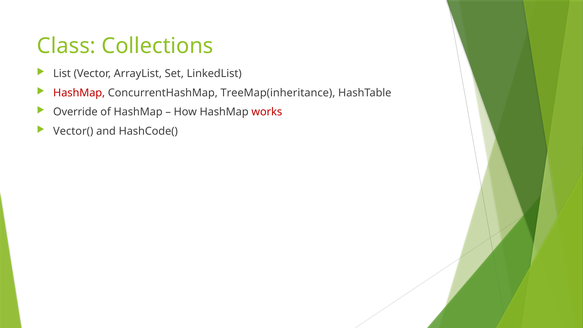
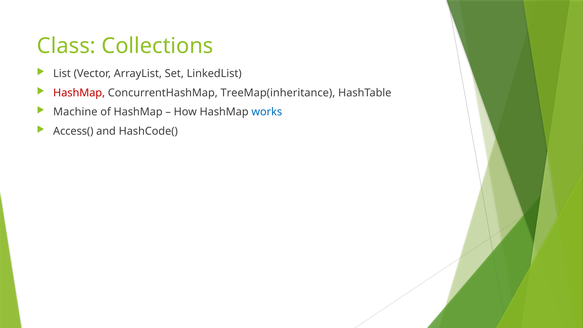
Override: Override -> Machine (75, 112)
works colour: red -> blue (267, 112)
Vector(: Vector( -> Access( (73, 131)
